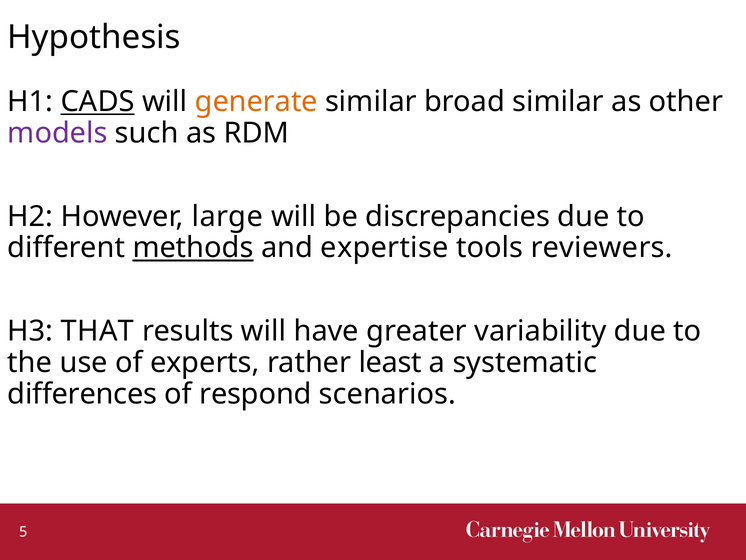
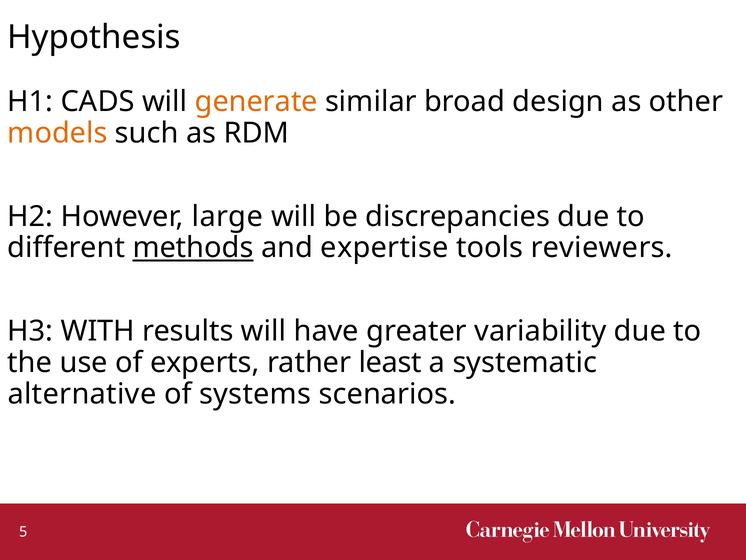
CADS underline: present -> none (98, 102)
broad similar: similar -> design (558, 102)
models colour: purple -> orange (58, 133)
THAT: THAT -> WITH (98, 331)
differences: differences -> alternative (82, 394)
respond: respond -> systems (255, 394)
